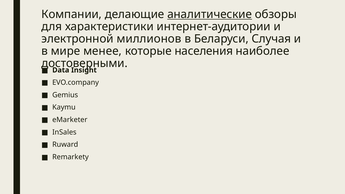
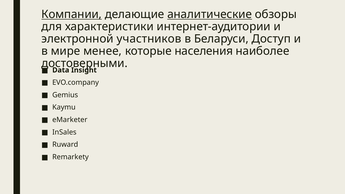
Компании underline: none -> present (72, 14)
миллионов: миллионов -> участников (149, 39)
Случая: Случая -> Доступ (271, 39)
